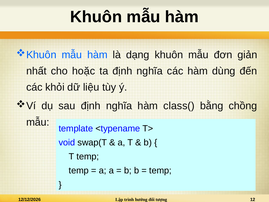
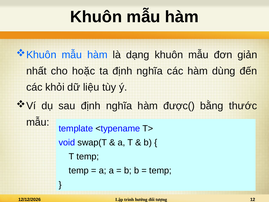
class(: class( -> được( (179, 106)
chồng: chồng -> thước (243, 106)
